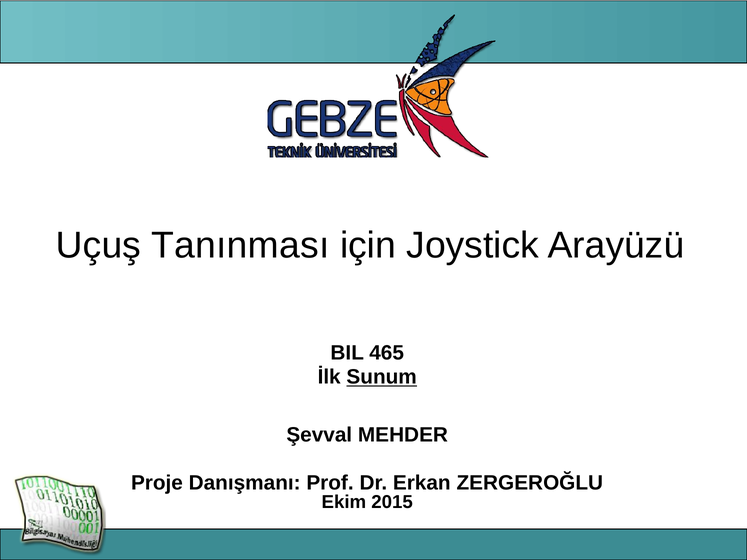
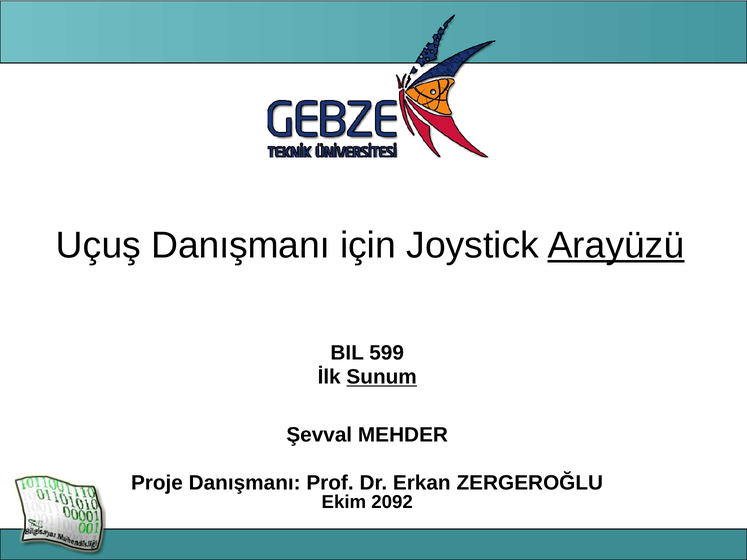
Uçuş Tanınması: Tanınması -> Danışmanı (241, 245)
Arayüzü underline: none -> present (616, 245)
465: 465 -> 599 (387, 353)
2015: 2015 -> 2092 (392, 502)
